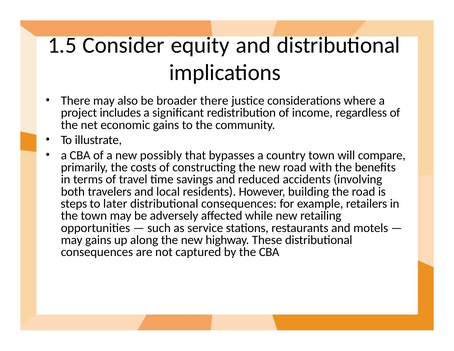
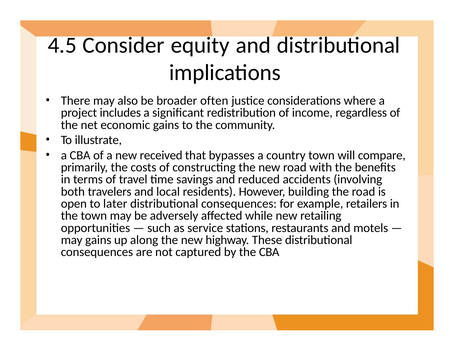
1.5: 1.5 -> 4.5 (62, 45)
broader there: there -> often (214, 101)
possibly: possibly -> received (161, 155)
steps: steps -> open (74, 204)
